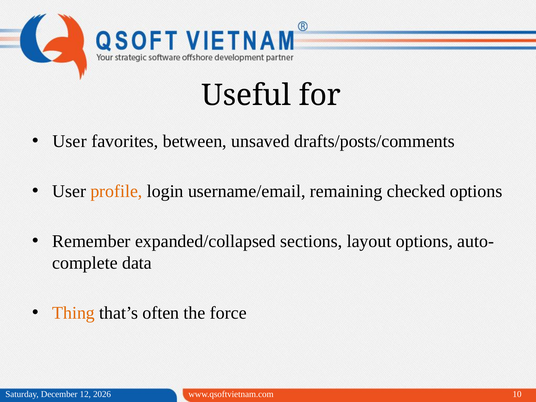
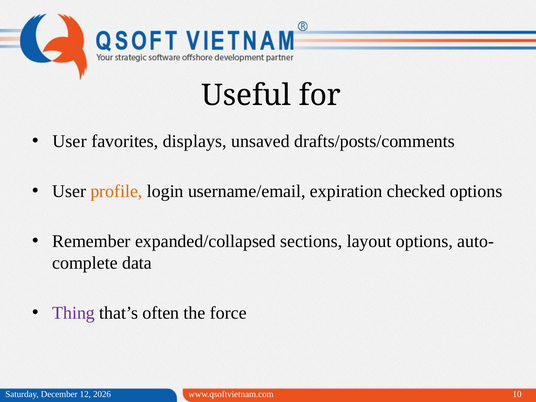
between: between -> displays (195, 141)
remaining: remaining -> expiration (346, 191)
Thing colour: orange -> purple (74, 313)
